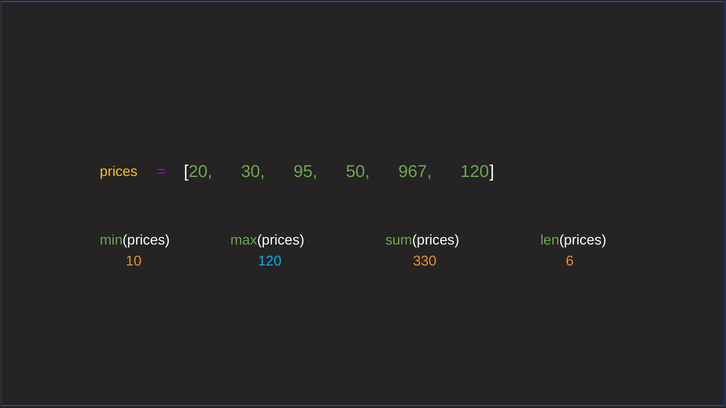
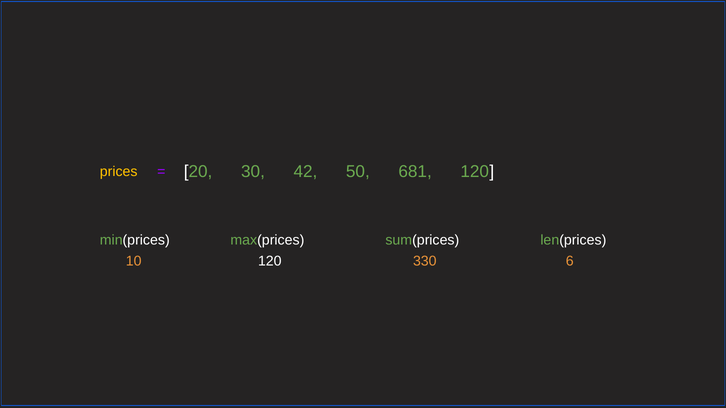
95: 95 -> 42 (305, 172)
967: 967 -> 681 (415, 172)
120 colour: light blue -> white (270, 261)
